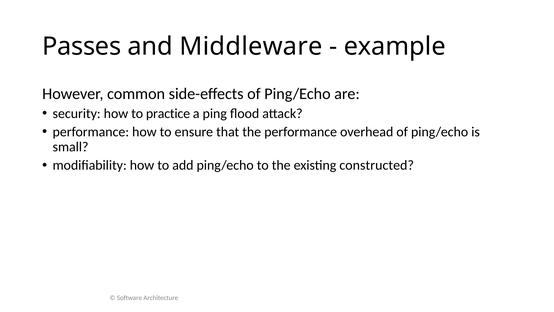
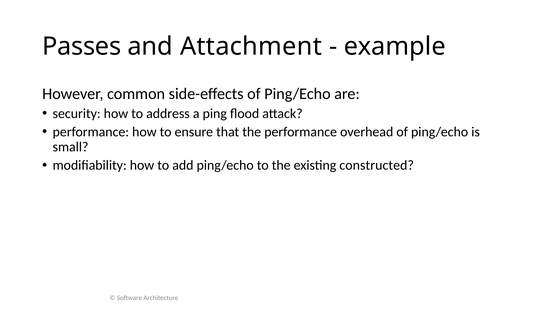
Middleware: Middleware -> Attachment (251, 47)
practice: practice -> address (168, 113)
